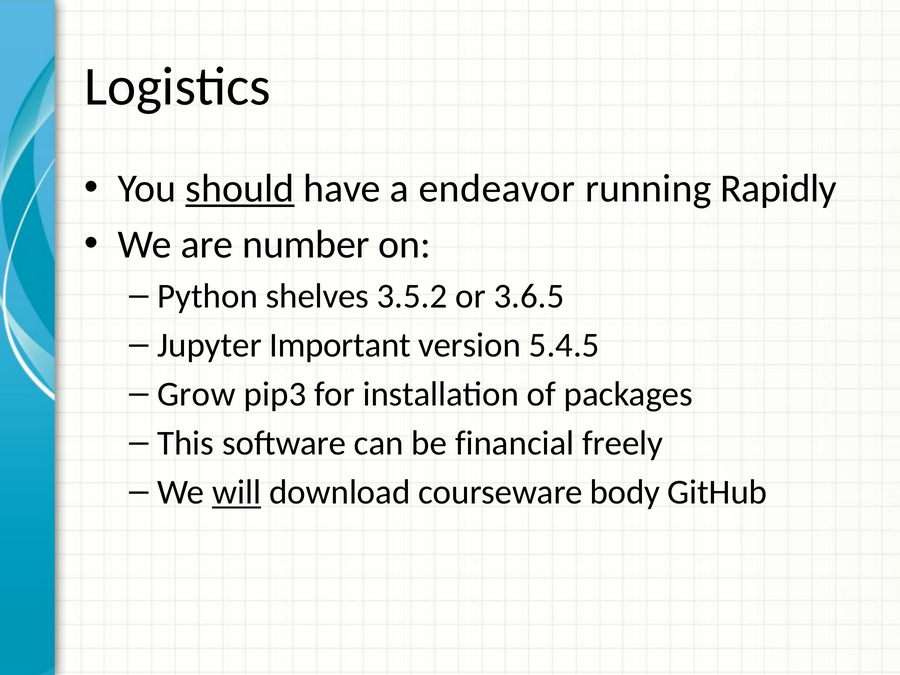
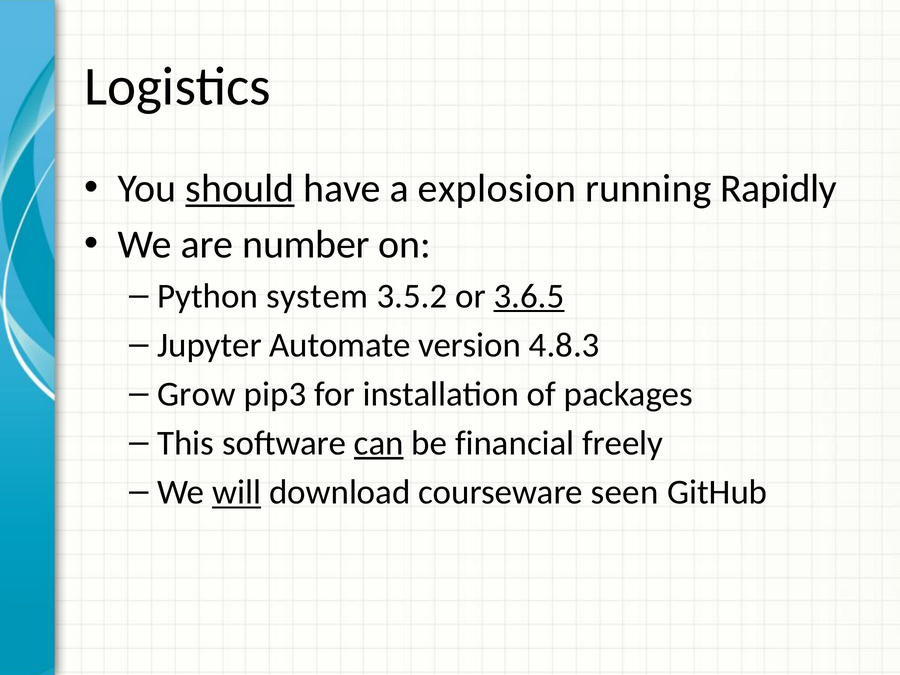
endeavor: endeavor -> explosion (497, 188)
shelves: shelves -> system (317, 296)
3.6.5 underline: none -> present (529, 296)
Important: Important -> Automate (340, 345)
5.4.5: 5.4.5 -> 4.8.3 (564, 345)
can underline: none -> present (379, 443)
body: body -> seen (625, 492)
